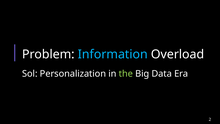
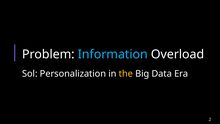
the colour: light green -> yellow (126, 74)
